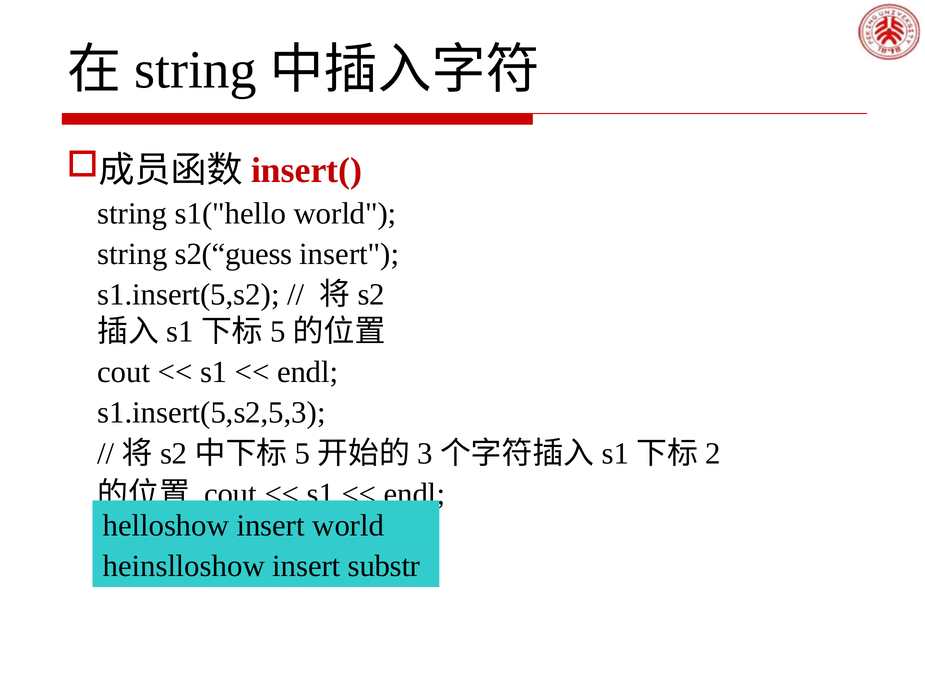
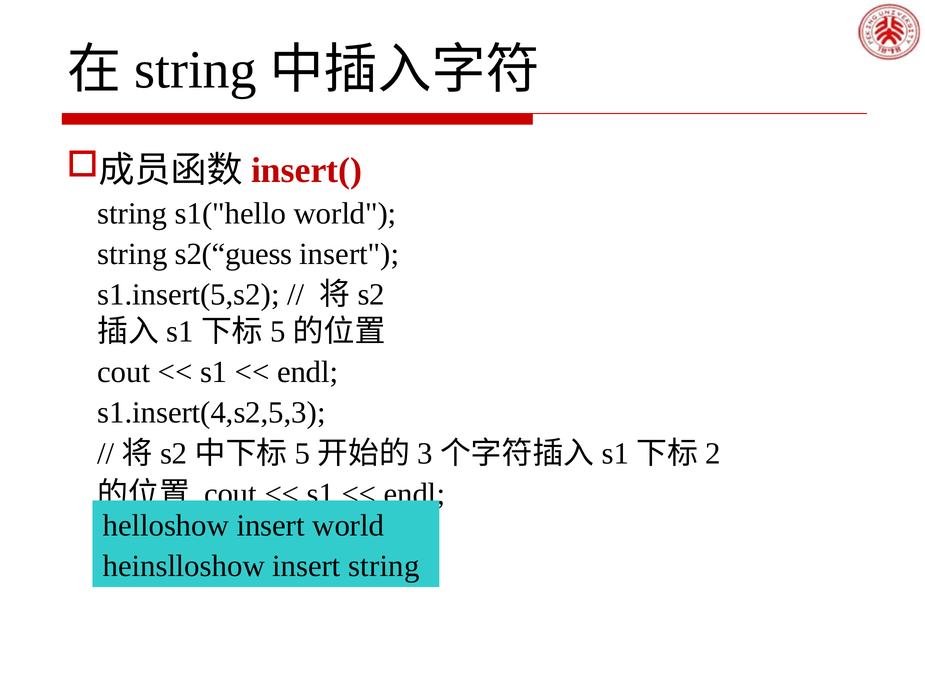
s1.insert(5,s2,5,3: s1.insert(5,s2,5,3 -> s1.insert(4,s2,5,3 (211, 413)
insert substr: substr -> string (384, 567)
